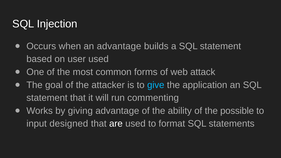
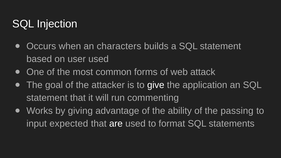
an advantage: advantage -> characters (119, 46)
give colour: light blue -> white (156, 85)
possible: possible -> passing (237, 111)
designed: designed -> expected (69, 124)
